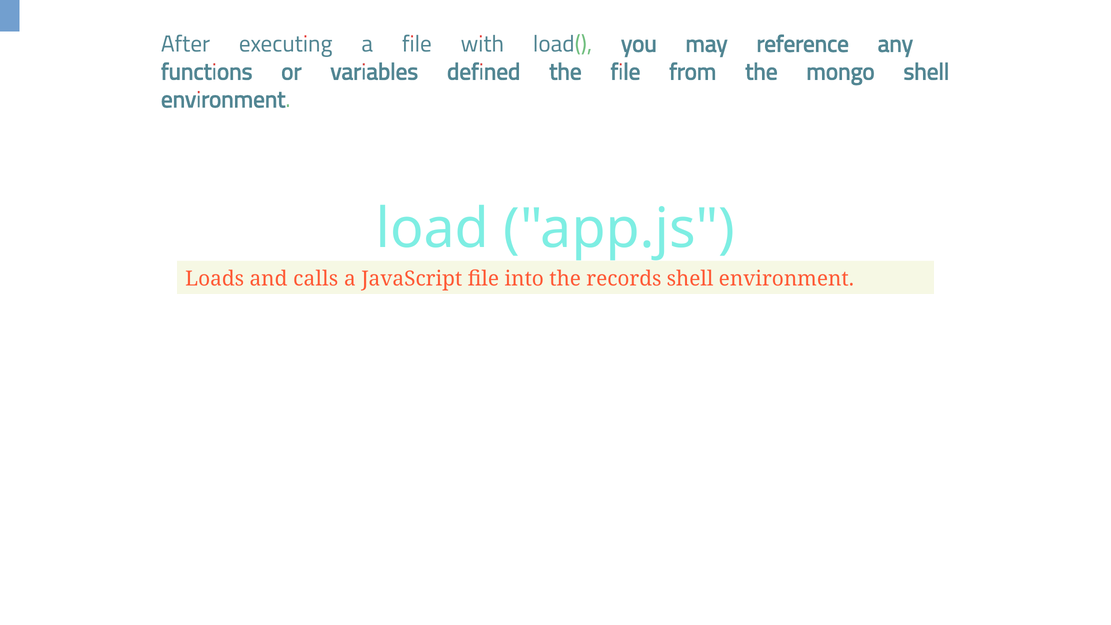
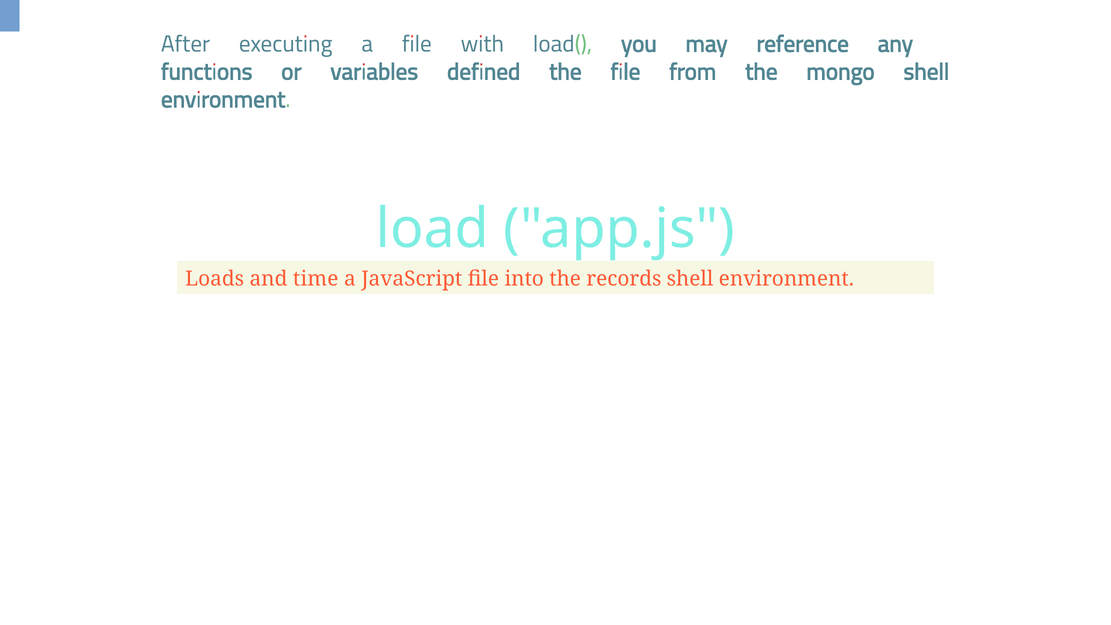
calls: calls -> time (316, 279)
